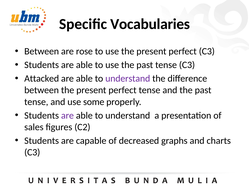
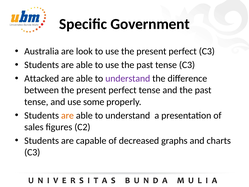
Vocabularies: Vocabularies -> Government (150, 24)
Between: Between -> Australia (42, 51)
rose: rose -> look (84, 51)
are colour: purple -> orange (67, 115)
